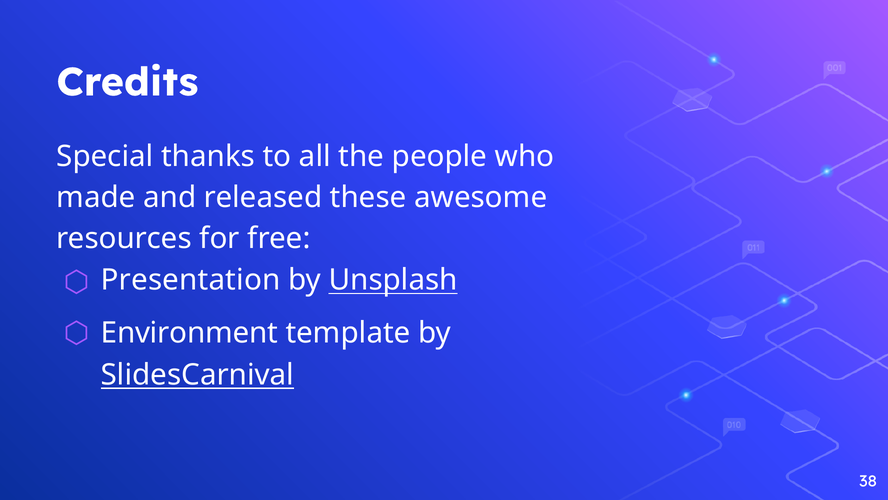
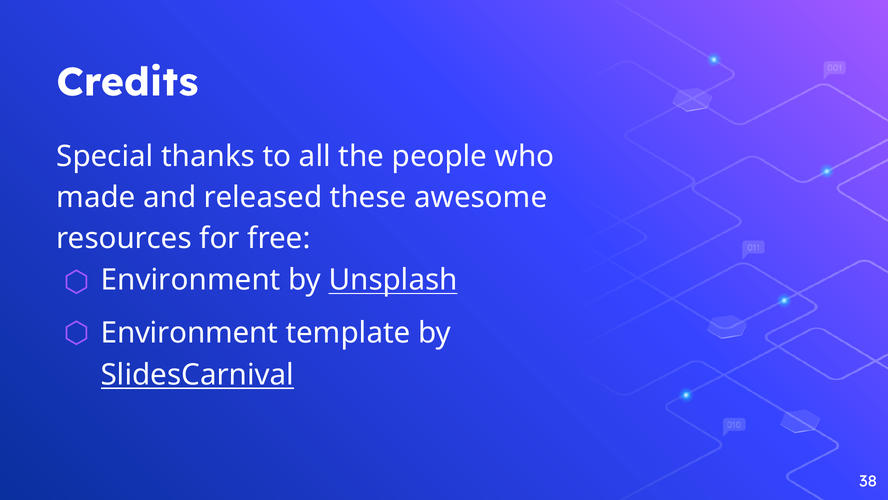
Presentation: Presentation -> Environment (191, 280)
